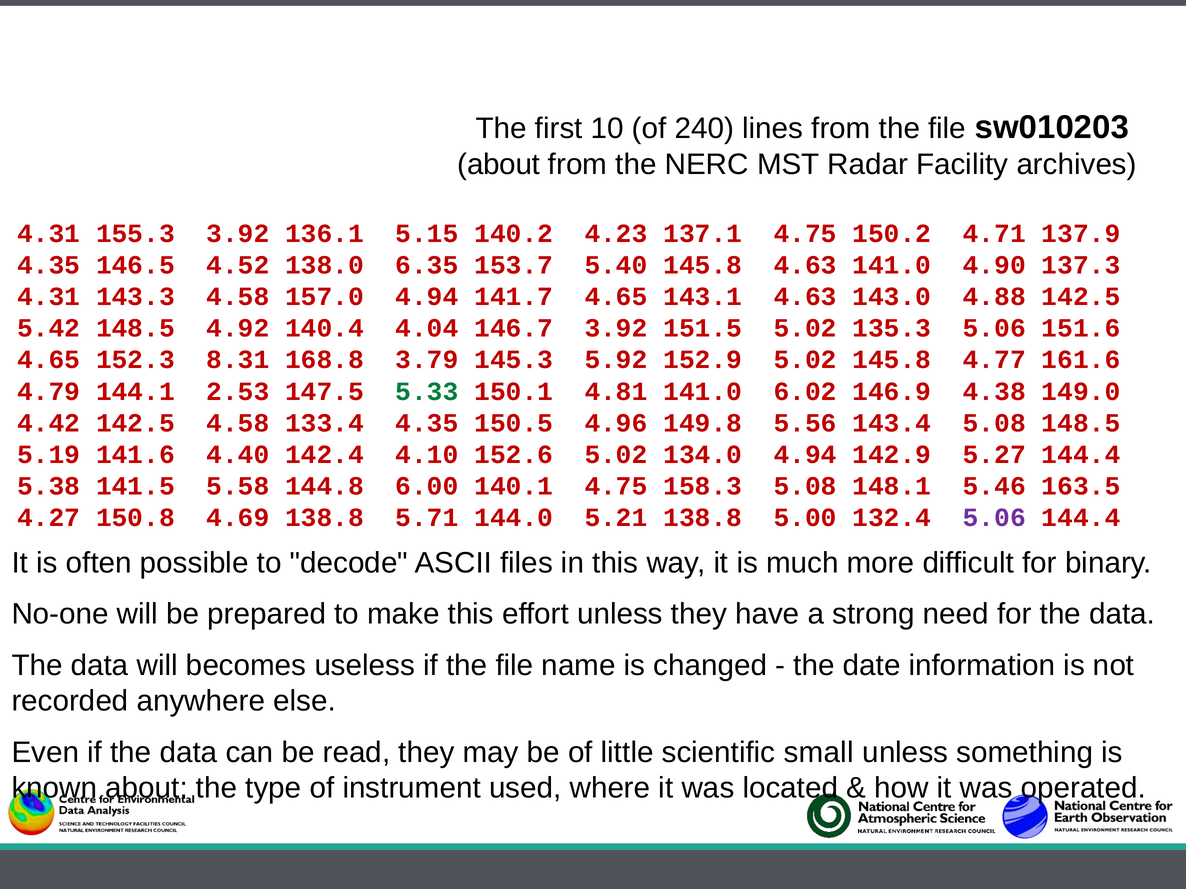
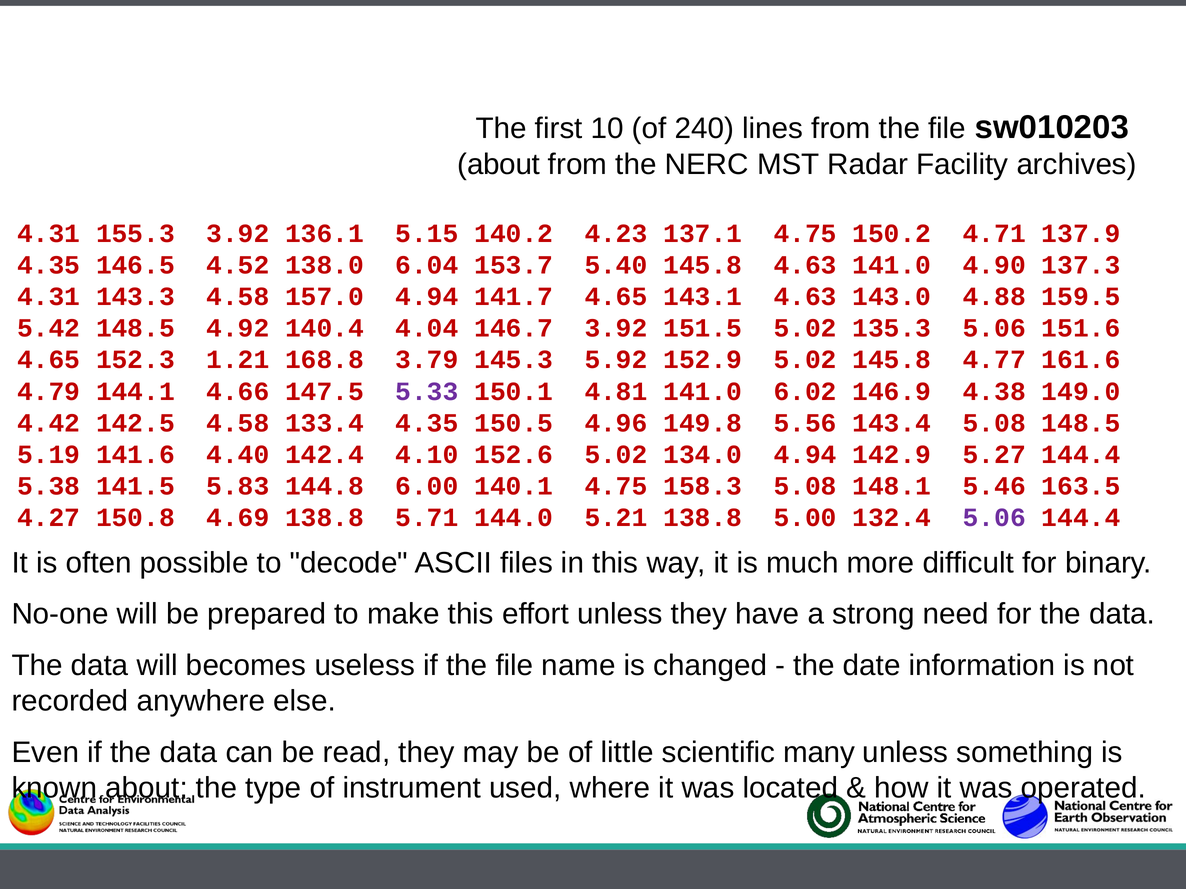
6.35: 6.35 -> 6.04 (427, 265)
4.88 142.5: 142.5 -> 159.5 (1081, 297)
8.31: 8.31 -> 1.21 (238, 360)
2.53: 2.53 -> 4.66 (238, 392)
5.33 colour: green -> purple (427, 392)
5.58: 5.58 -> 5.83 (238, 486)
small: small -> many (819, 753)
